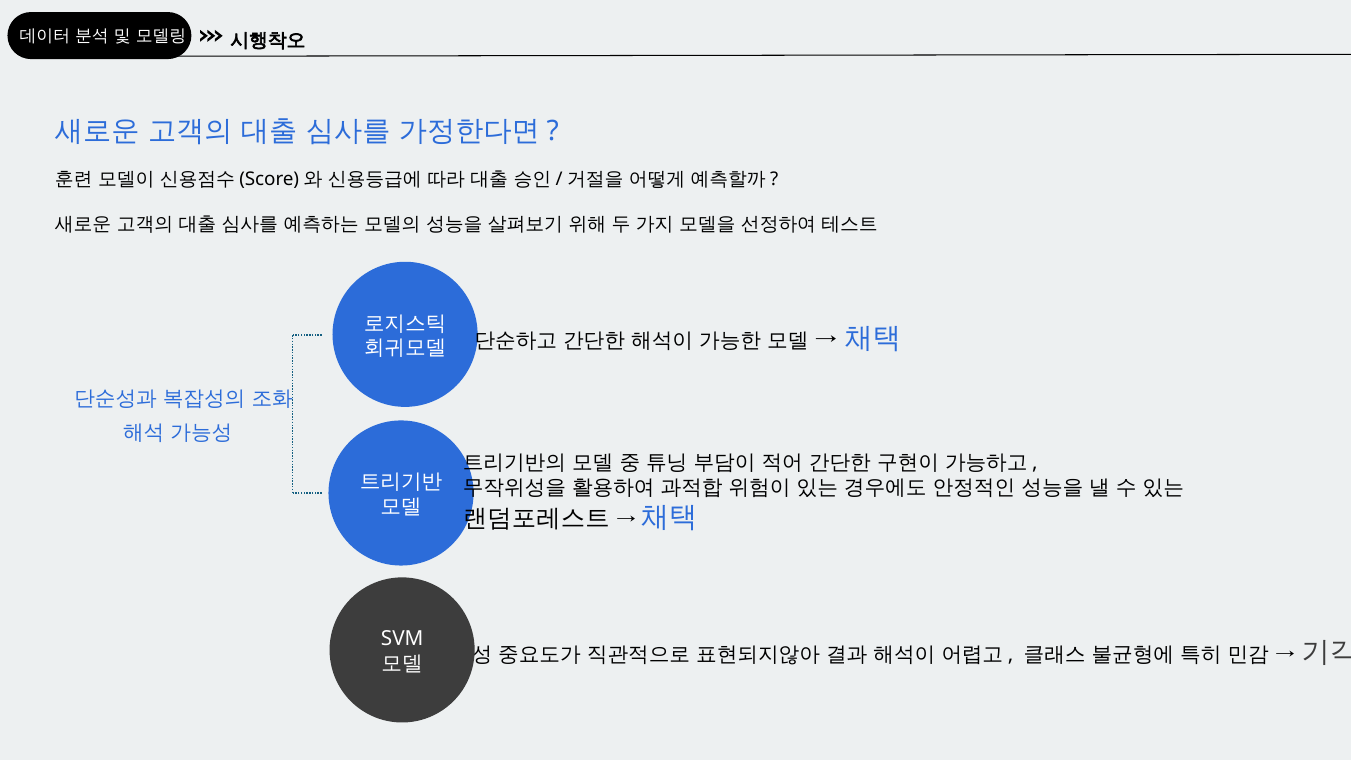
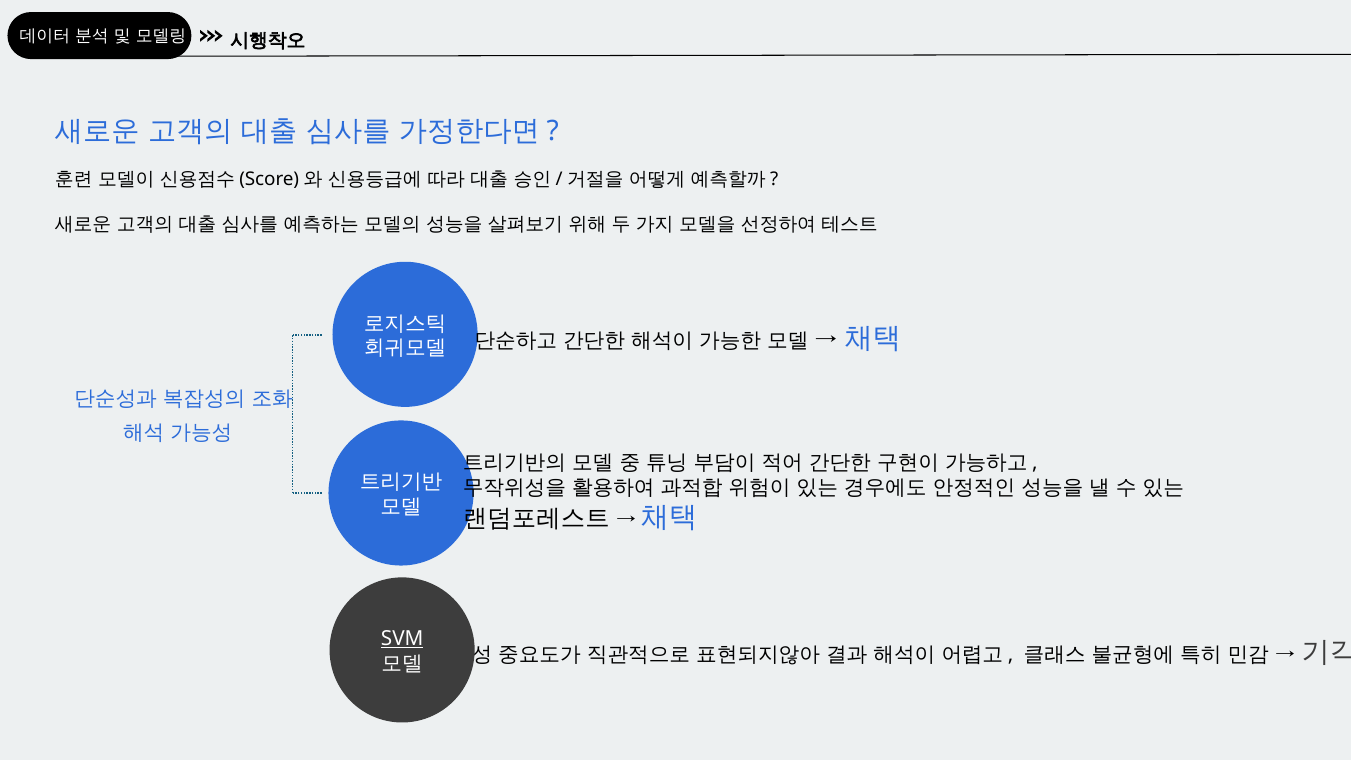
SVM underline: none -> present (402, 639)
